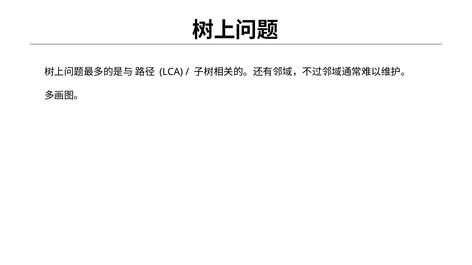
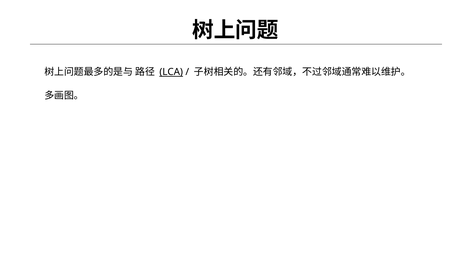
LCA underline: none -> present (171, 72)
